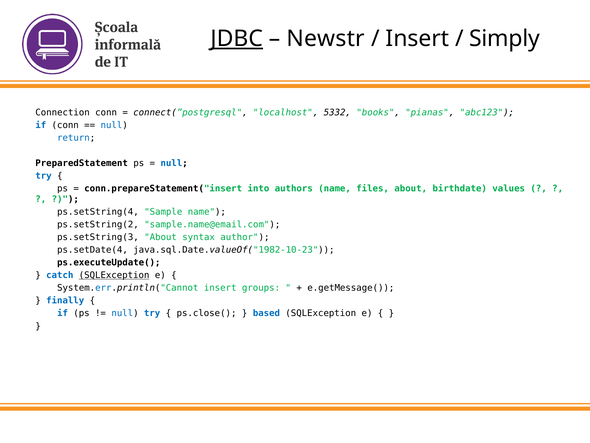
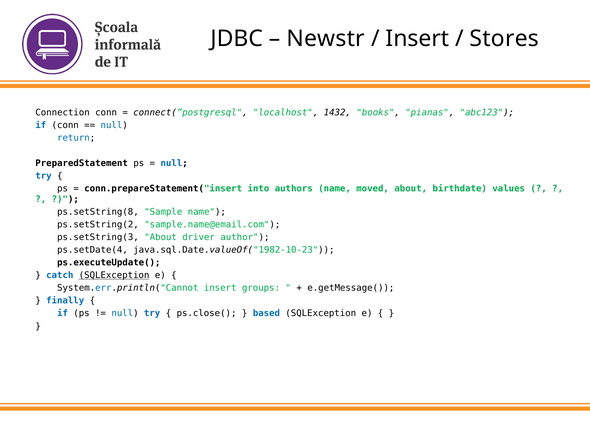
JDBC underline: present -> none (237, 39)
Simply: Simply -> Stores (504, 39)
5332: 5332 -> 1432 (337, 112)
files: files -> moved (373, 188)
ps.setString(4: ps.setString(4 -> ps.setString(8 (98, 212)
syntax: syntax -> driver (199, 237)
